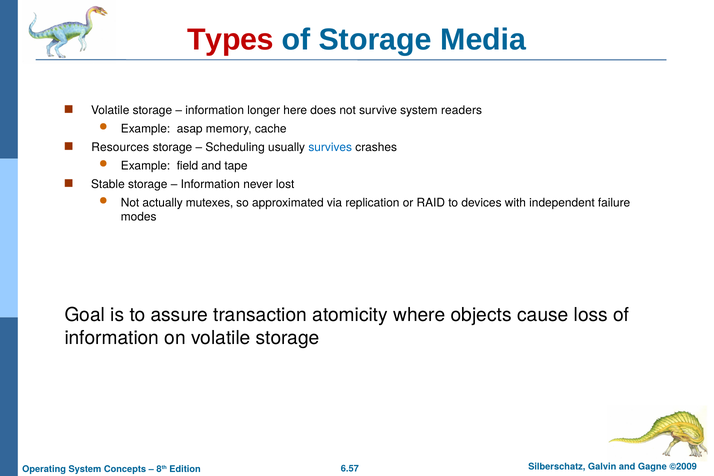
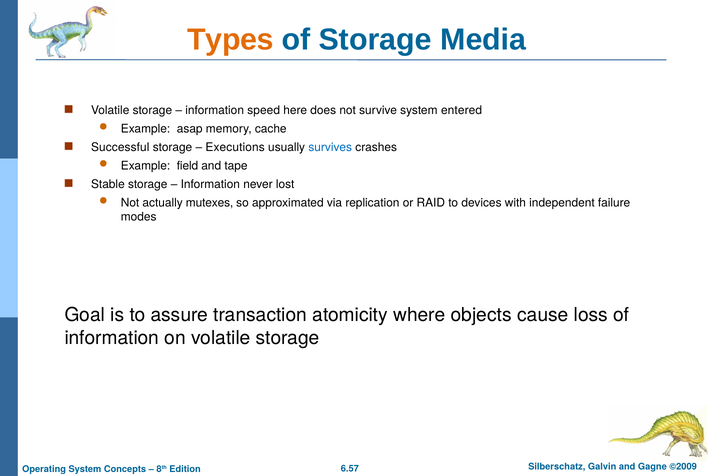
Types colour: red -> orange (231, 40)
longer: longer -> speed (264, 111)
readers: readers -> entered (462, 111)
Resources: Resources -> Successful (120, 147)
Scheduling: Scheduling -> Executions (235, 147)
